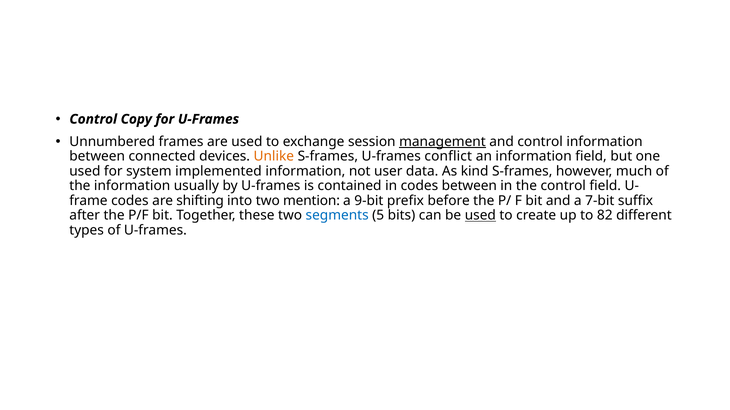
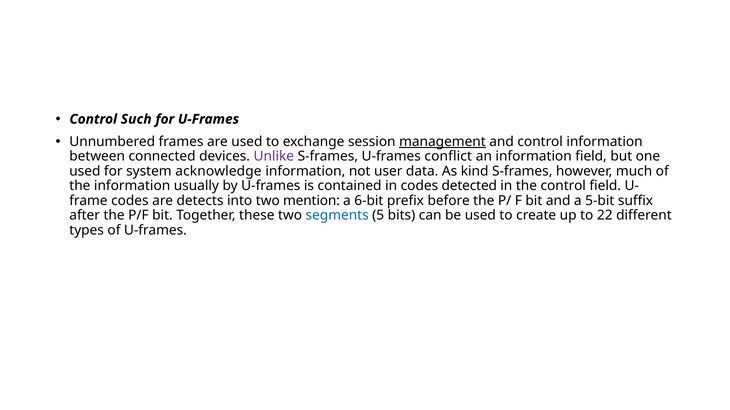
Copy: Copy -> Such (136, 119)
Unlike colour: orange -> purple (274, 157)
implemented: implemented -> acknowledge (218, 171)
codes between: between -> detected (469, 186)
shifting: shifting -> detects (200, 201)
9-bit: 9-bit -> 6-bit (369, 201)
7-bit: 7-bit -> 5-bit (600, 201)
used underline: present -> none (480, 216)
82: 82 -> 22 (605, 216)
